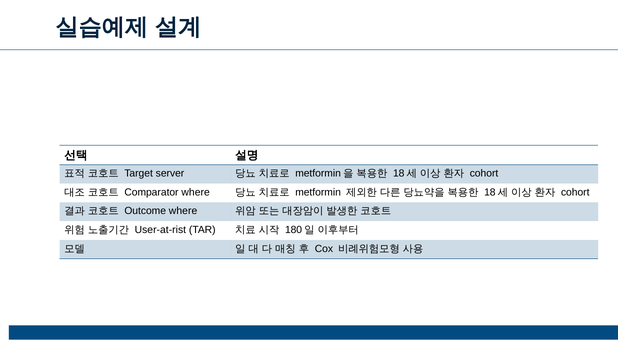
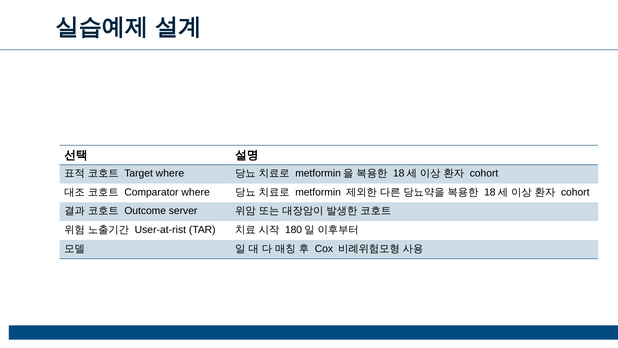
Target server: server -> where (170, 173)
Outcome where: where -> server (183, 211)
